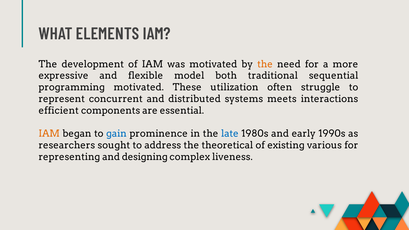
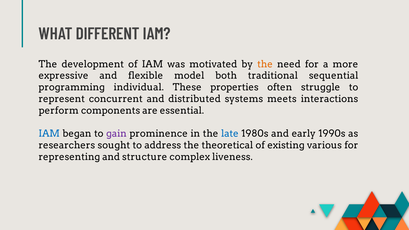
ELEMENTS: ELEMENTS -> DIFFERENT (108, 34)
programming motivated: motivated -> individual (139, 87)
utilization: utilization -> properties (234, 87)
efficient: efficient -> perform (59, 111)
IAM colour: orange -> blue (49, 134)
gain colour: blue -> purple (116, 134)
designing: designing -> structure (145, 157)
